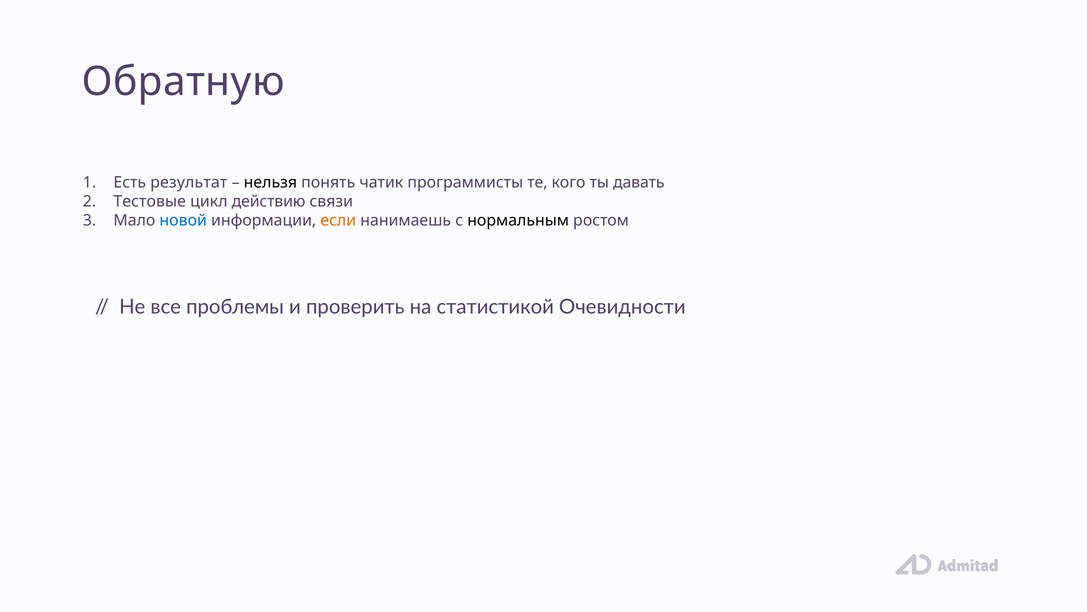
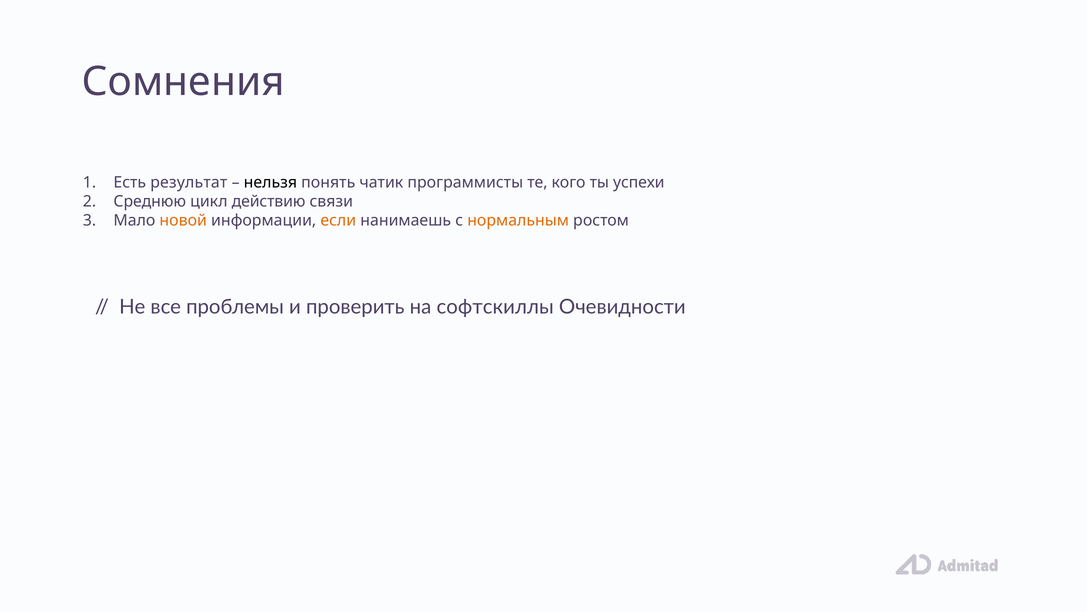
Обратную: Обратную -> Сомнения (183, 82)
давать: давать -> успехи (639, 182)
Тестовые: Тестовые -> Среднюю (150, 201)
новой colour: blue -> orange (183, 221)
нормальным colour: black -> orange (518, 221)
статистикой: статистикой -> софтскиллы (495, 307)
